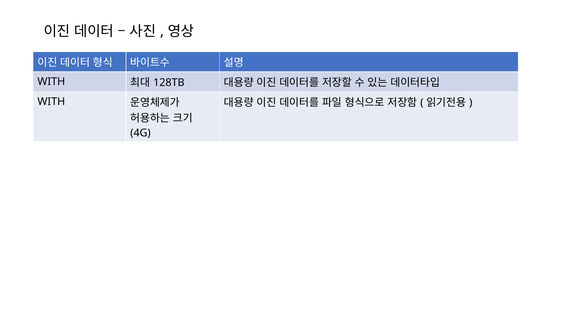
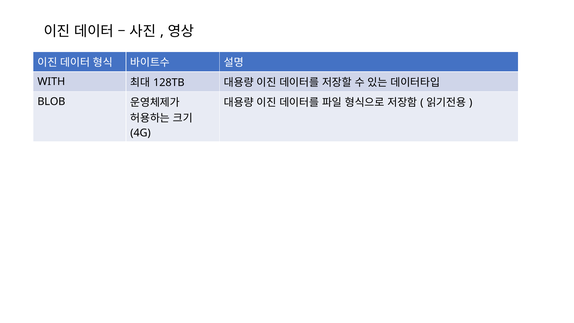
WITH: WITH -> BLOB (51, 102)
